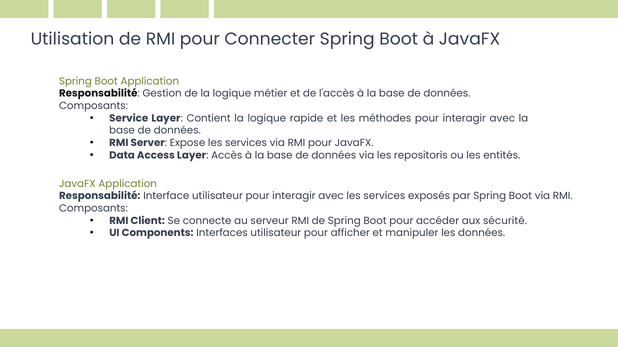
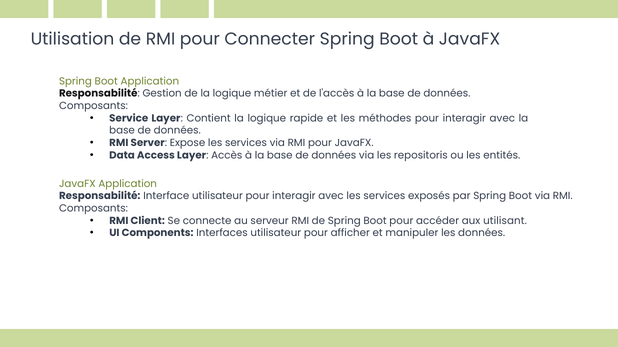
sécurité: sécurité -> utilisant (505, 221)
